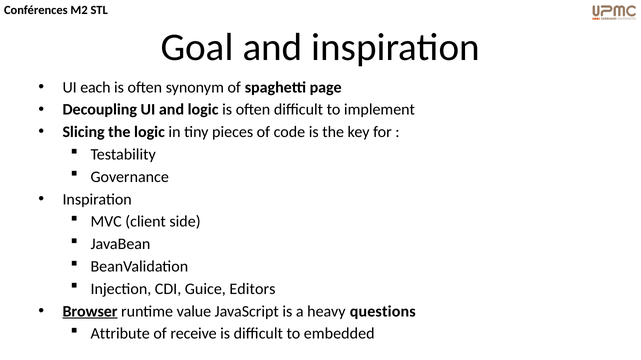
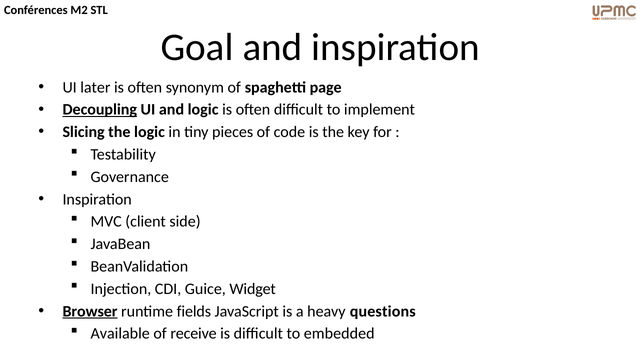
each: each -> later (95, 87)
Decoupling underline: none -> present (100, 110)
Editors: Editors -> Widget (253, 289)
value: value -> fields (194, 312)
Attribute: Attribute -> Available (120, 334)
